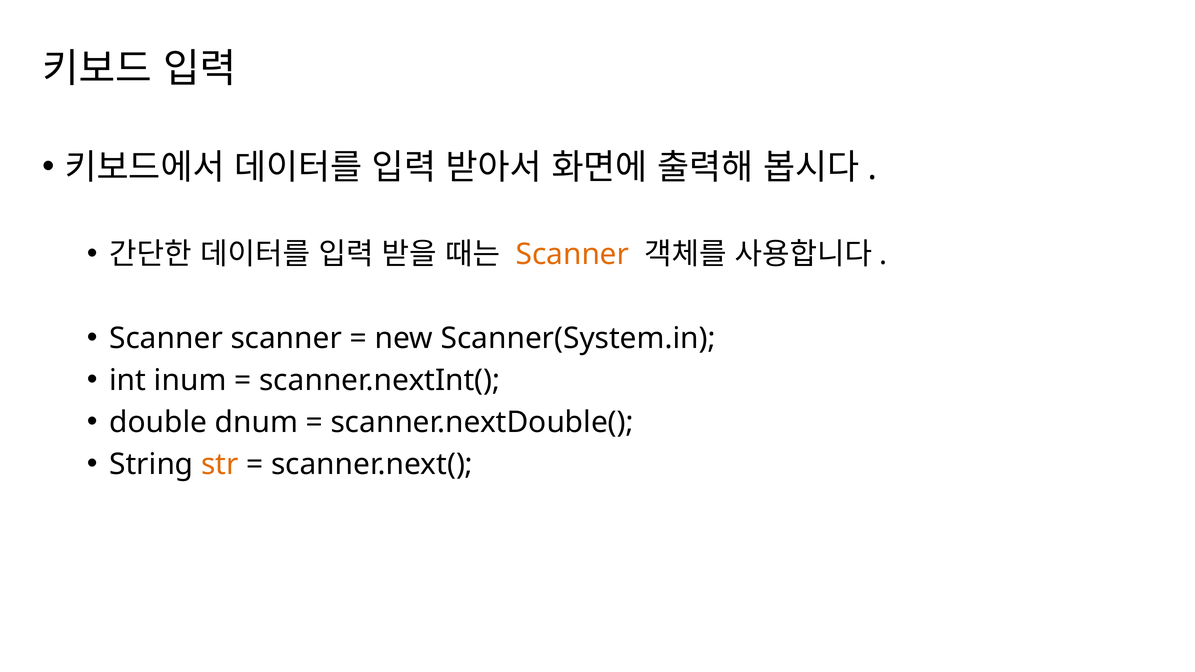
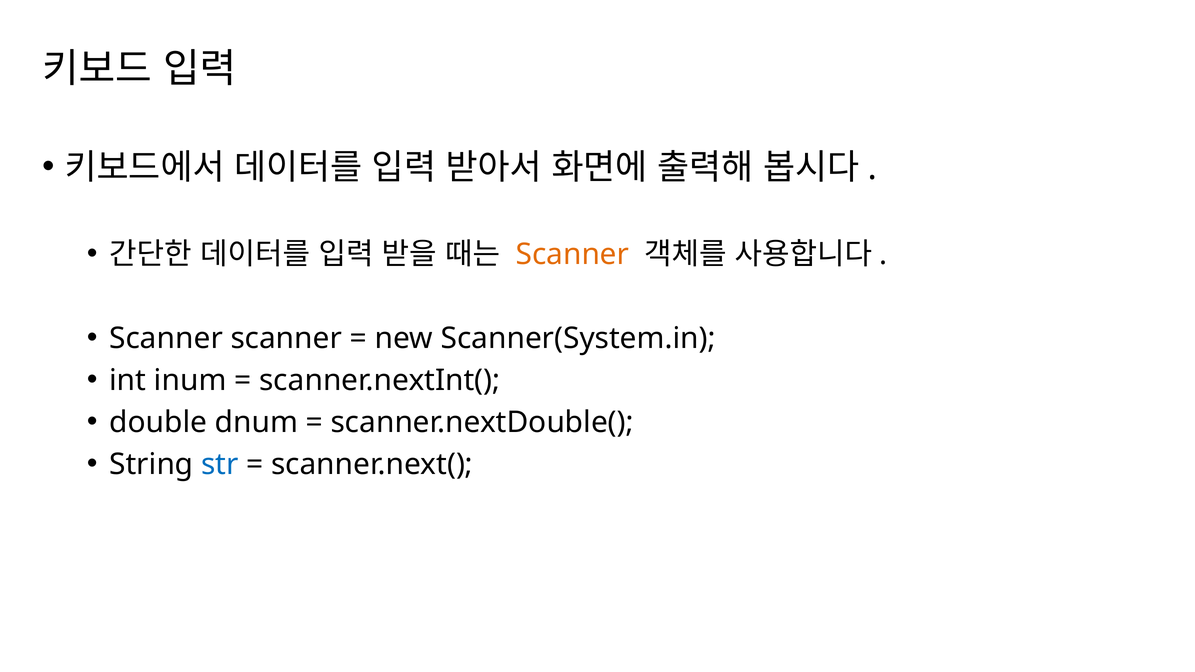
str colour: orange -> blue (220, 465)
